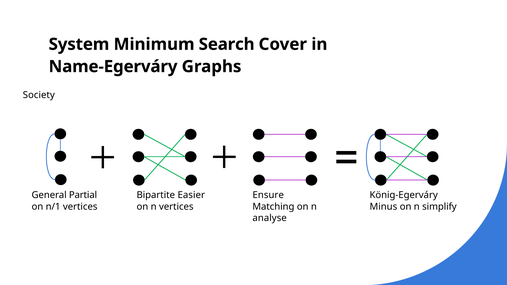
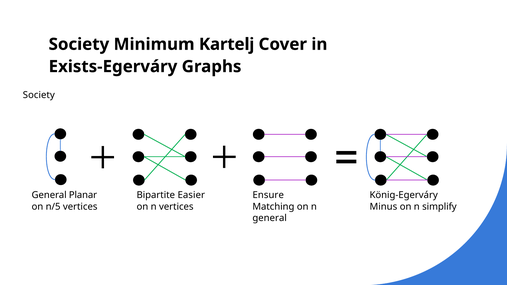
System: System -> Society (79, 44)
Search: Search -> Kartelj (227, 44)
Name-Egerváry: Name-Egerváry -> Exists-Egerváry (113, 67)
Partial: Partial -> Planar (83, 195)
n/1: n/1 -> n/5 (53, 207)
analyse: analyse -> general (270, 218)
